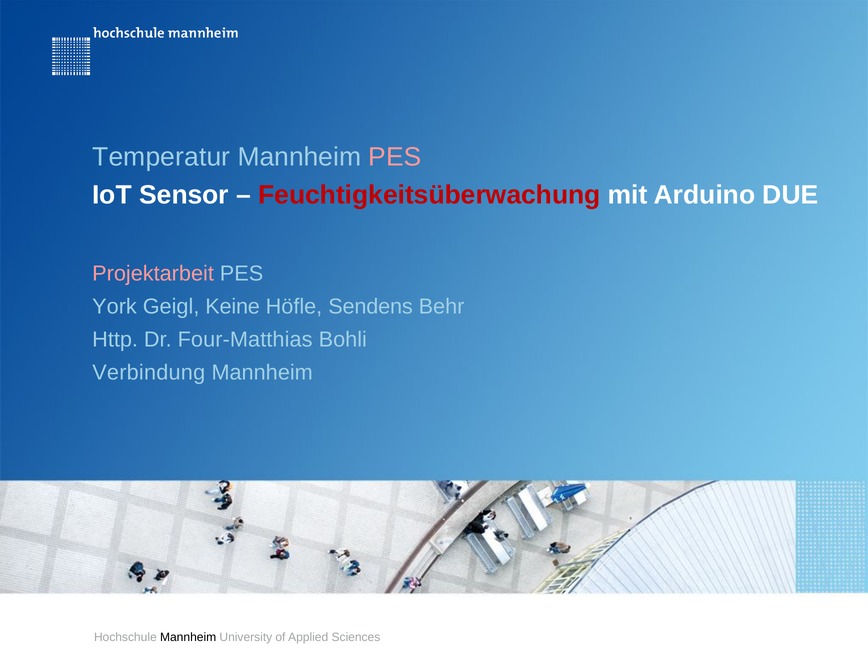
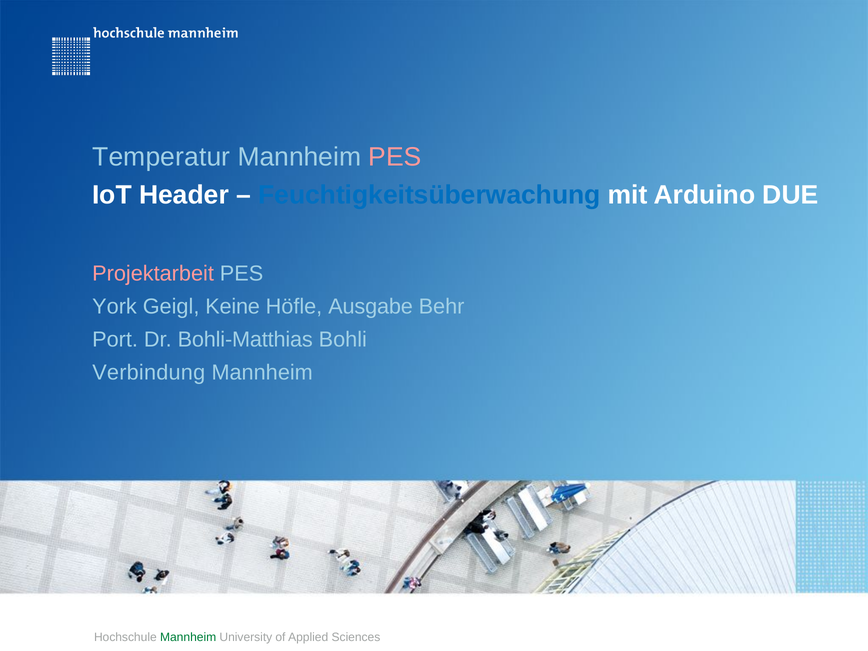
Sensor: Sensor -> Header (184, 195)
Feuchtigkeitsüberwachung colour: red -> blue (429, 195)
Sendens: Sendens -> Ausgabe (371, 307)
Http: Http -> Port (115, 340)
Four-Matthias: Four-Matthias -> Bohli-Matthias (245, 340)
Mannheim colour: black -> green (188, 637)
